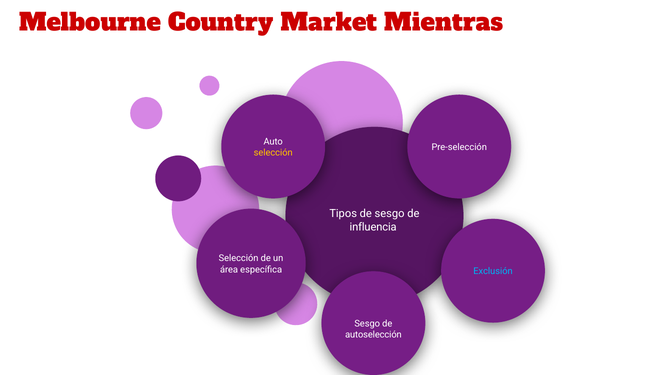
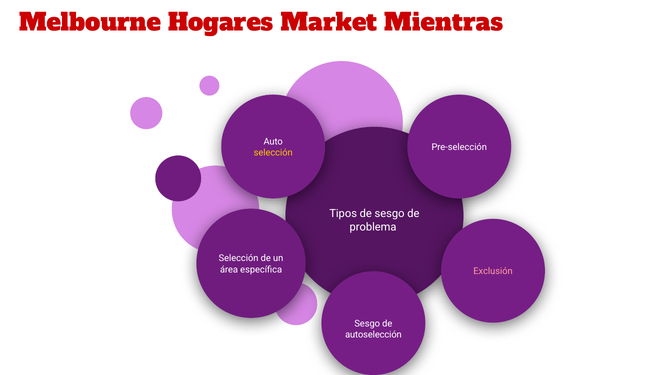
Country: Country -> Hogares (221, 23)
influencia: influencia -> problema (373, 227)
Exclusión colour: light blue -> pink (493, 272)
